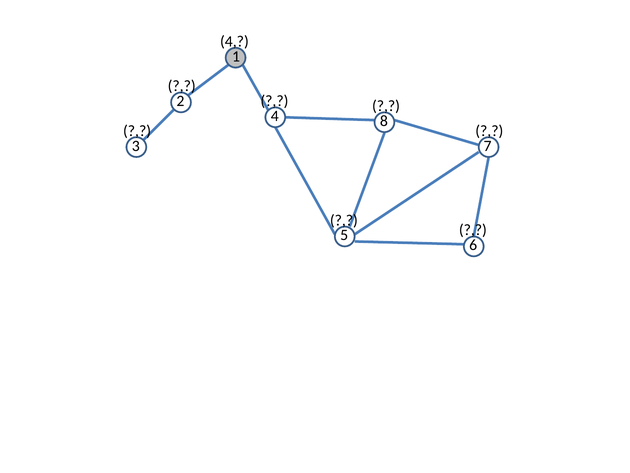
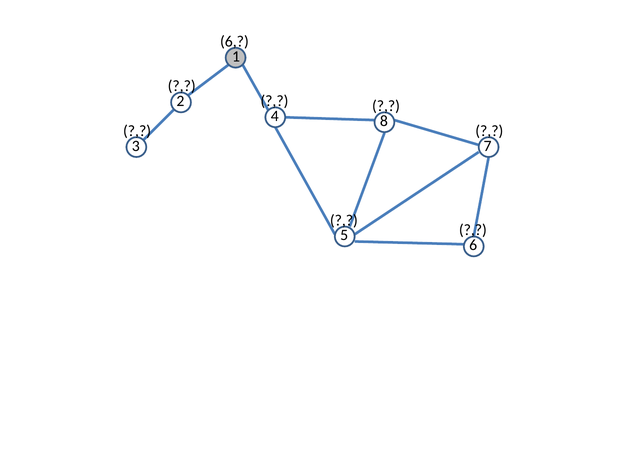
4: 4 -> 6 (234, 42)
